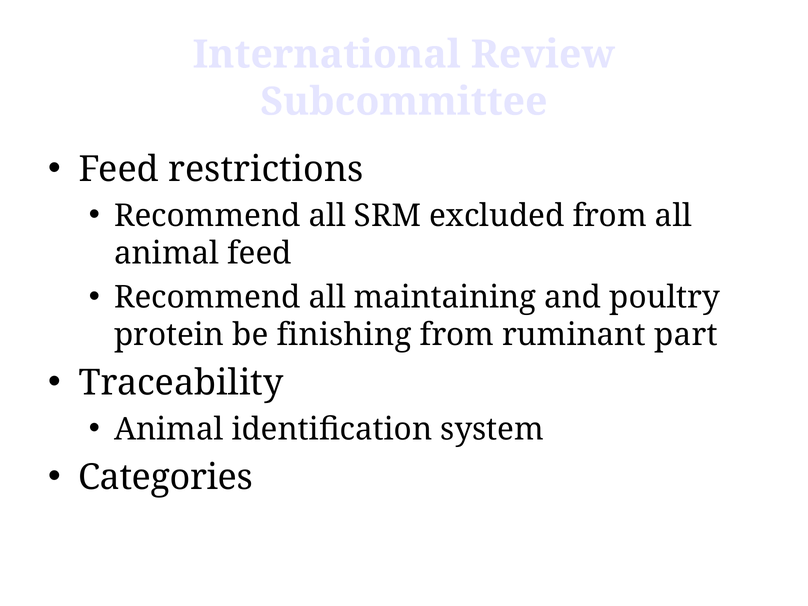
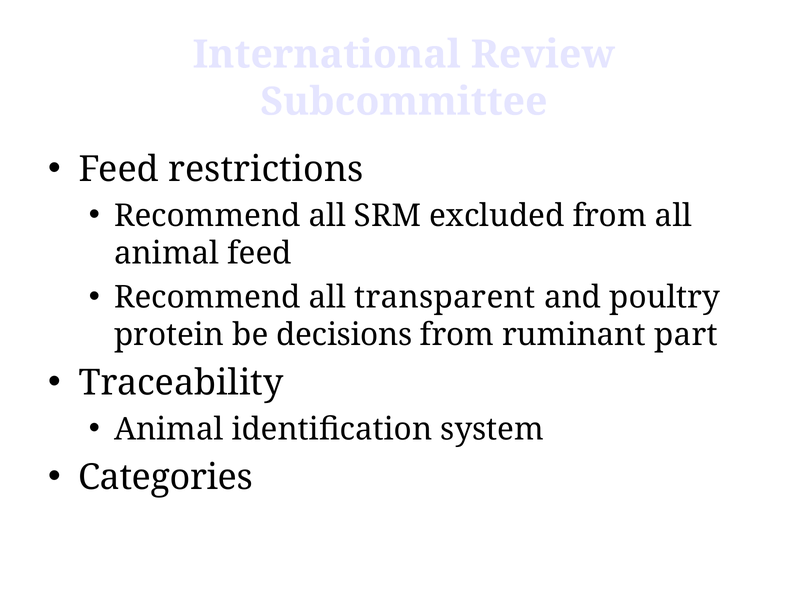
maintaining: maintaining -> transparent (445, 297)
finishing: finishing -> decisions (344, 335)
